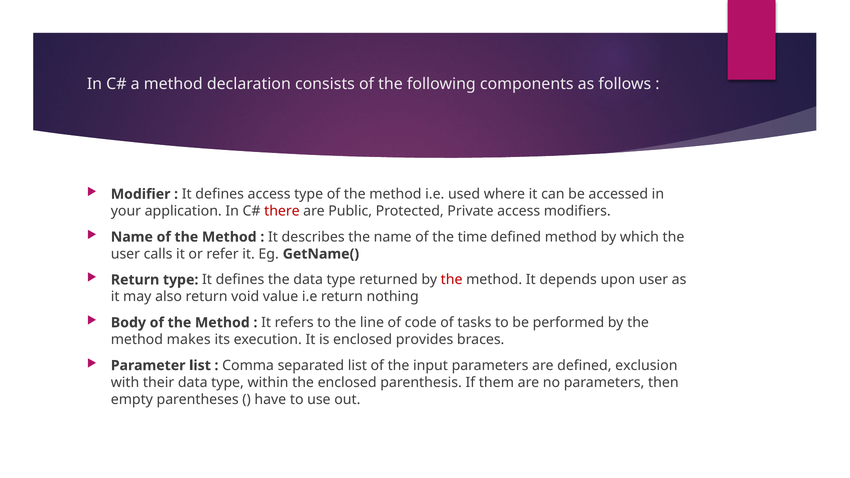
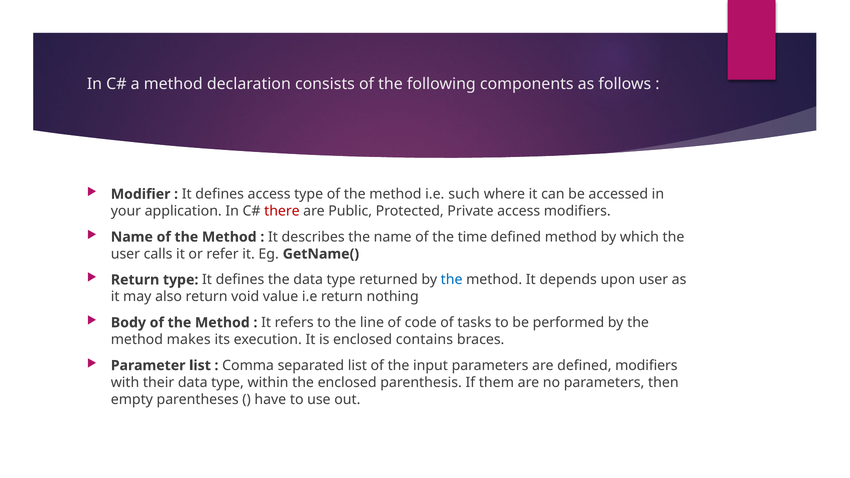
used: used -> such (464, 194)
the colour: red -> blue (452, 280)
provides: provides -> contains (424, 340)
defined exclusion: exclusion -> modifiers (646, 366)
